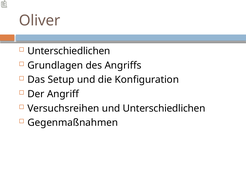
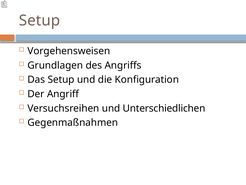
Oliver: Oliver -> Setup (40, 21)
Unterschiedlichen: Unterschiedlichen -> Vorgehensweisen (69, 51)
